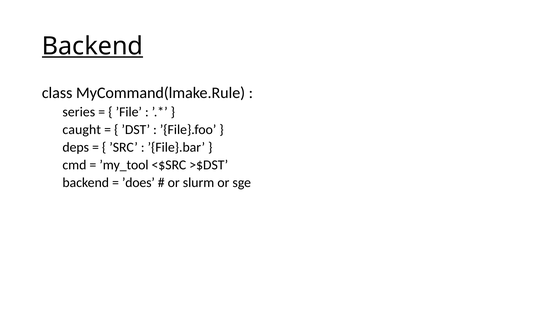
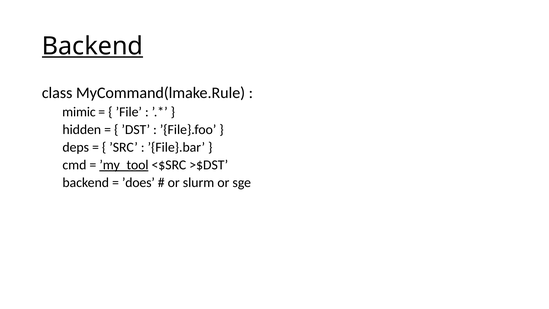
series: series -> mimic (79, 112)
caught: caught -> hidden (82, 129)
’my_tool underline: none -> present (124, 165)
